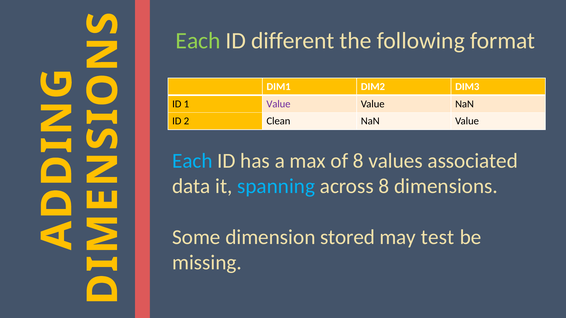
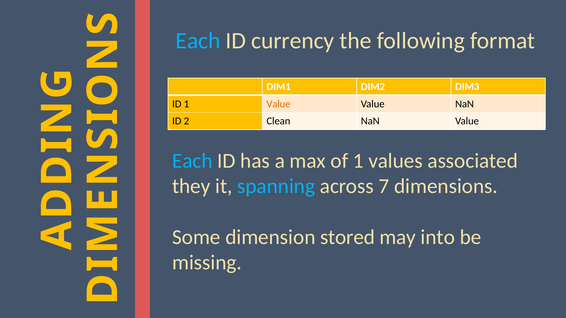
Each colour: light green -> light blue (198, 41)
different: different -> currency (293, 41)
Value colour: purple -> orange (278, 104)
of 8: 8 -> 1 (358, 161)
data: data -> they (191, 186)
across 8: 8 -> 7 (384, 186)
test: test -> into (438, 237)
